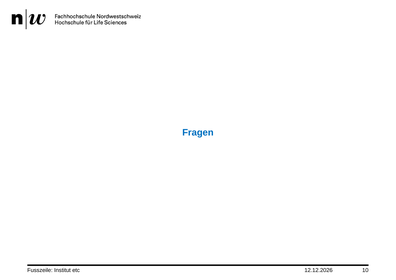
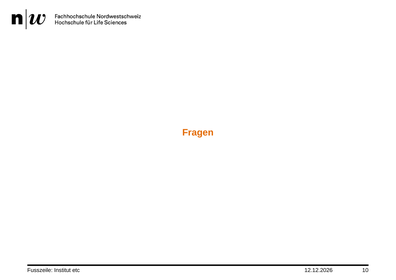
Fragen colour: blue -> orange (198, 132)
